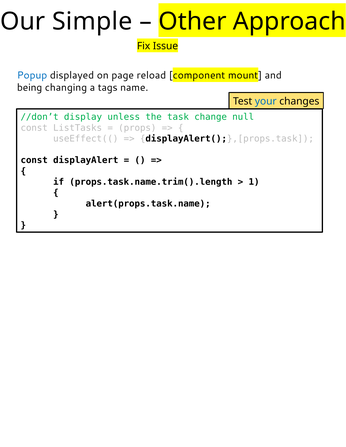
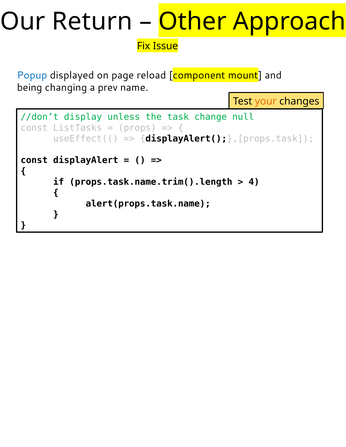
Simple: Simple -> Return (92, 22)
tags: tags -> prev (108, 88)
your colour: blue -> orange (266, 101)
1: 1 -> 4 (254, 182)
